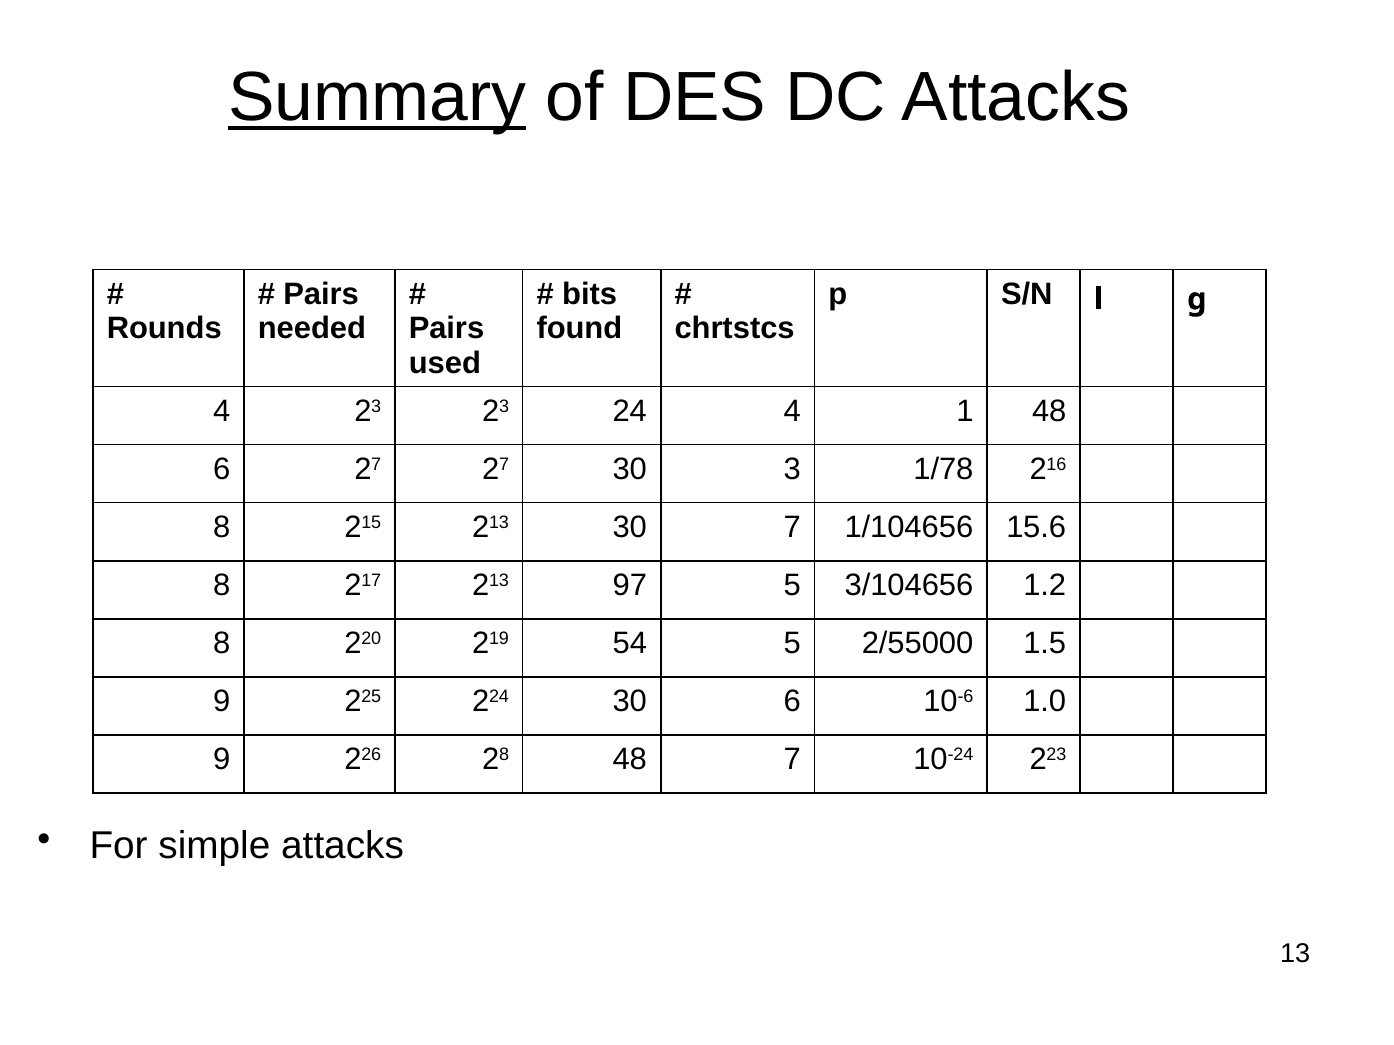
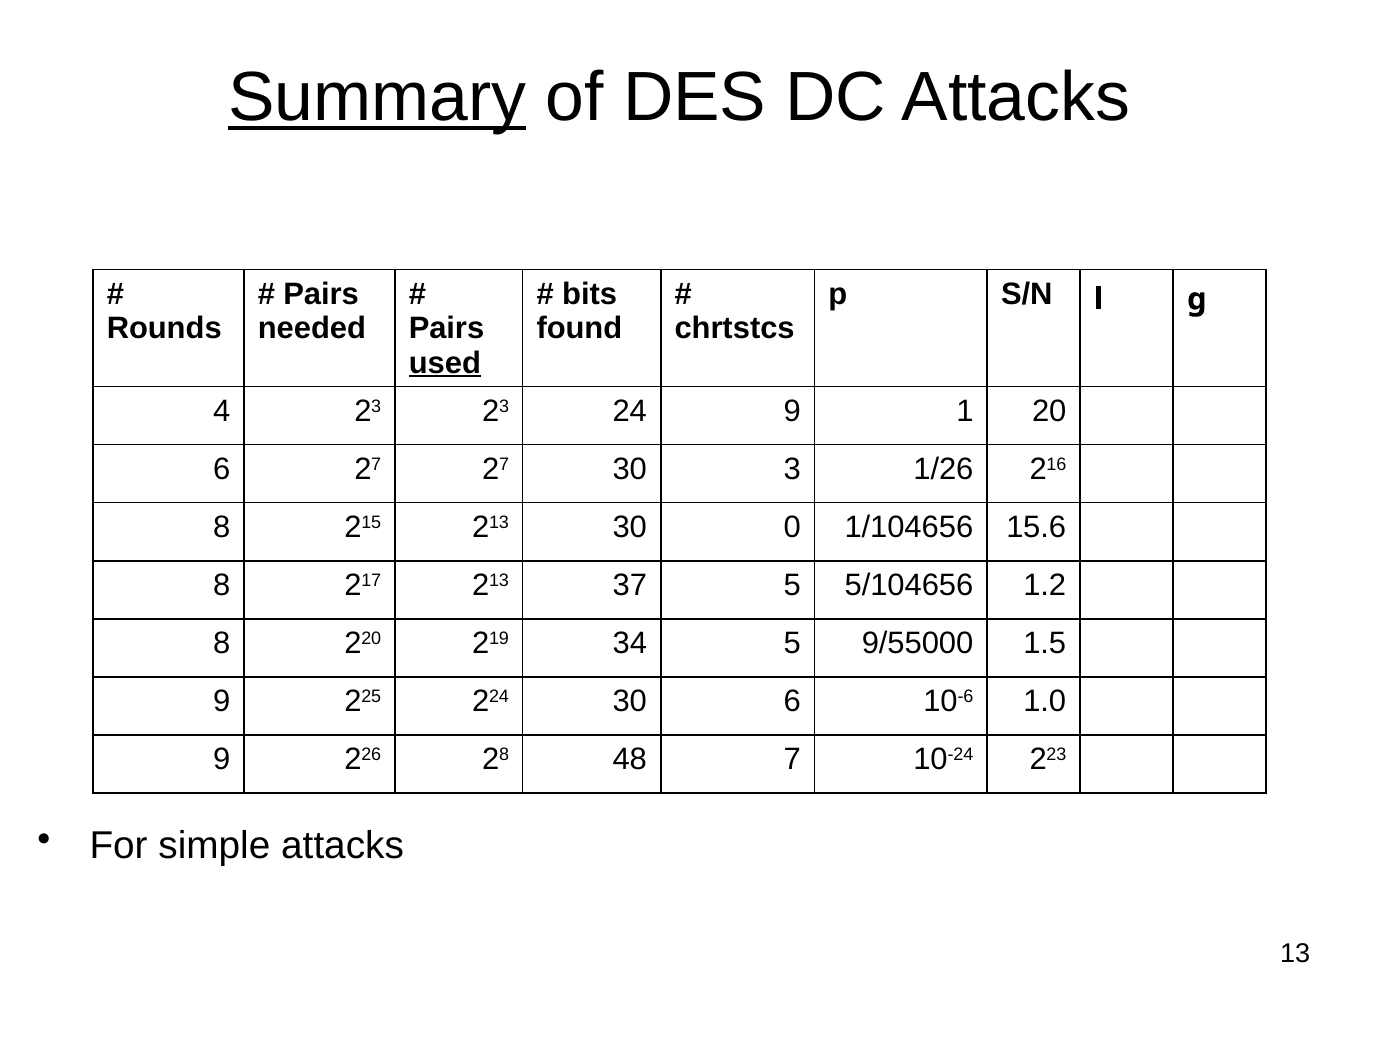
used underline: none -> present (445, 363)
24 4: 4 -> 9 (792, 411)
1 48: 48 -> 20 (1049, 411)
1/78: 1/78 -> 1/26 (943, 469)
30 7: 7 -> 0 (792, 528)
97: 97 -> 37 (630, 586)
3/104656: 3/104656 -> 5/104656 (909, 586)
54: 54 -> 34 (630, 644)
2/55000: 2/55000 -> 9/55000 (918, 644)
